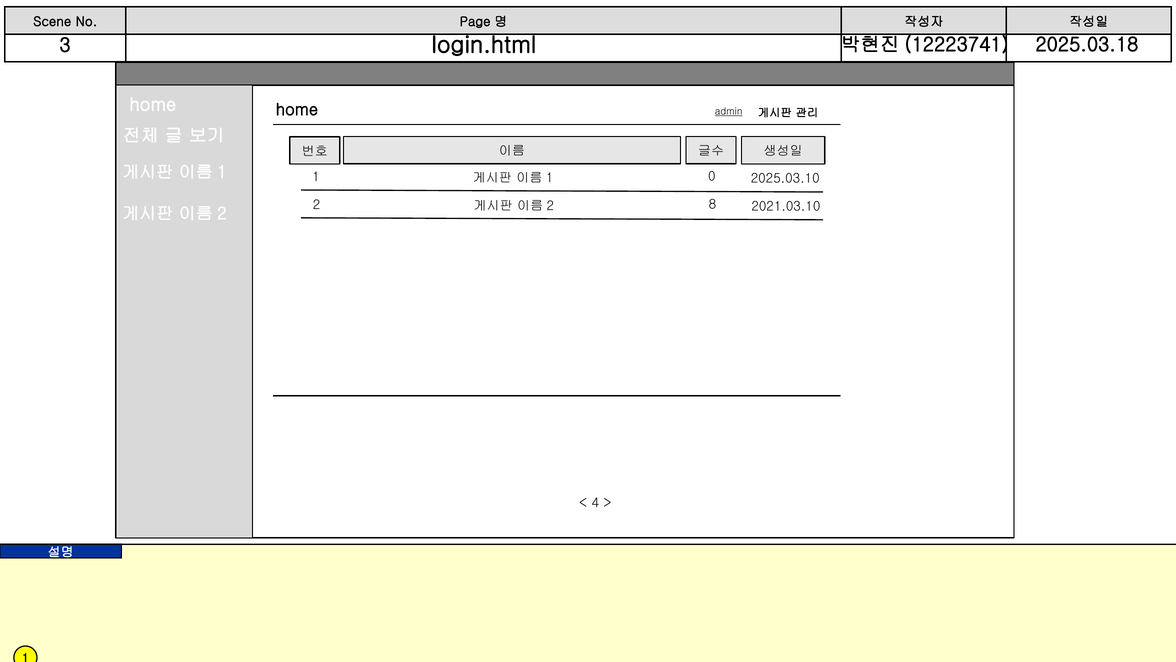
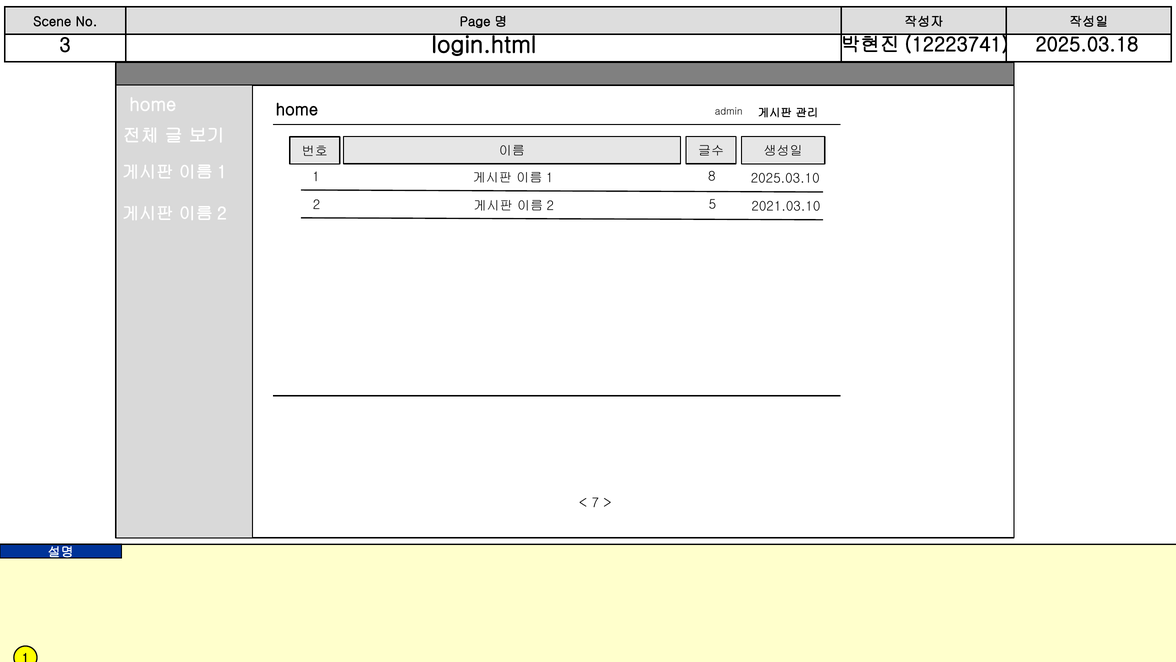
admin underline: present -> none (729, 112)
0: 0 -> 8 (712, 176)
8: 8 -> 5 (712, 204)
4: 4 -> 7 (595, 503)
